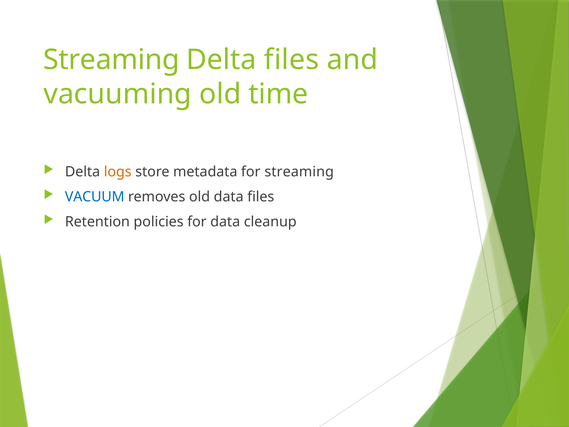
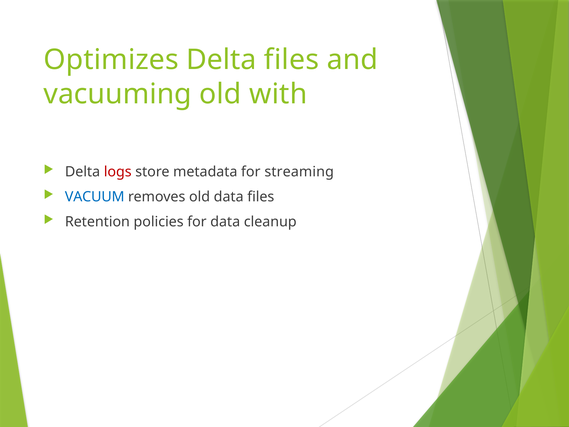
Streaming: Streaming -> Optimizes (111, 60)
time: time -> with (278, 94)
logs colour: orange -> red (118, 172)
